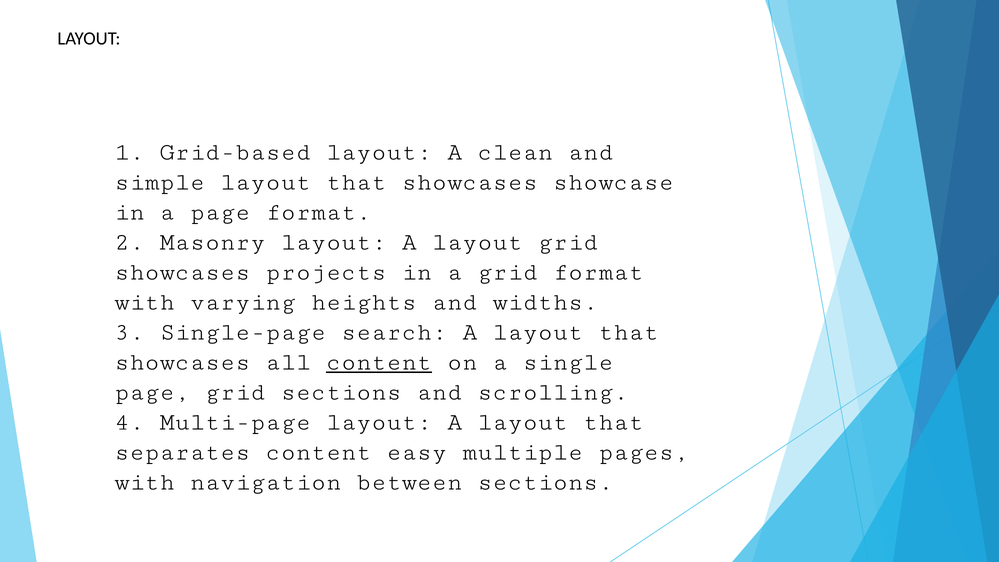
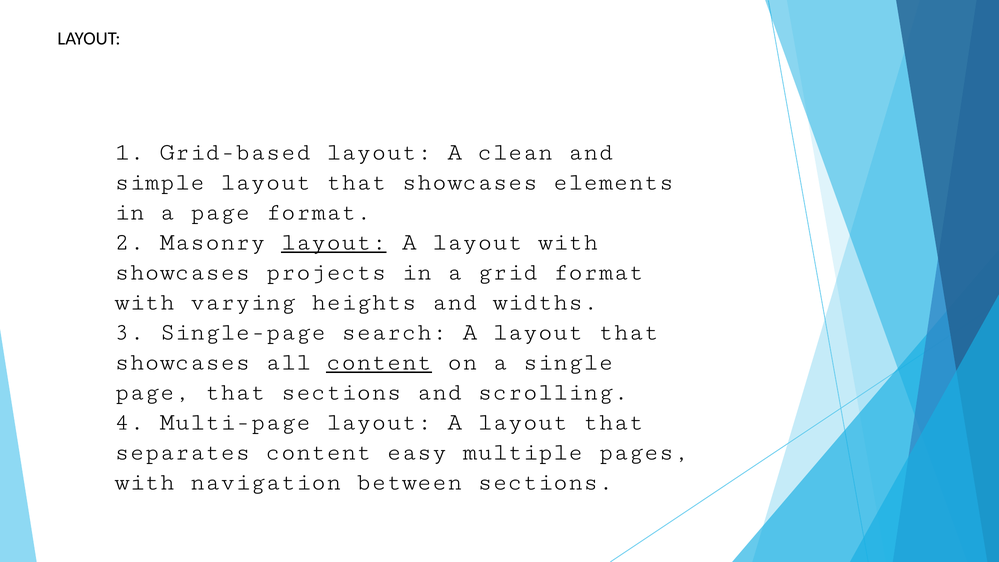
showcase: showcase -> elements (613, 182)
layout underline: none -> present (334, 241)
layout grid: grid -> with (568, 241)
page grid: grid -> that (235, 391)
